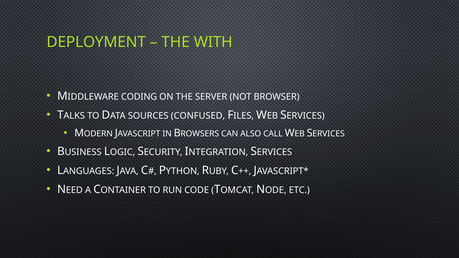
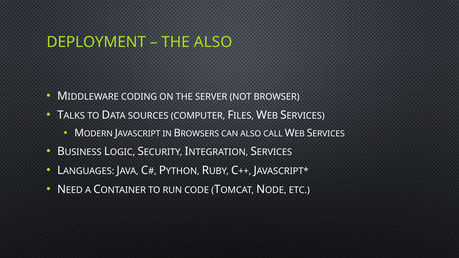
THE WITH: WITH -> ALSO (213, 42)
CONFUSED: CONFUSED -> COMPUTER (198, 116)
